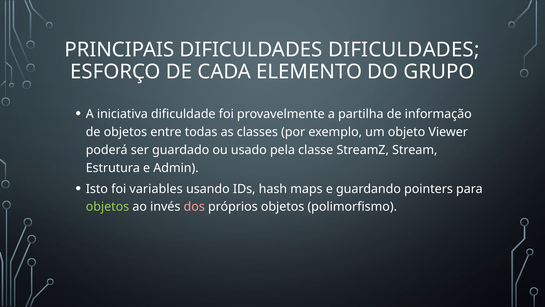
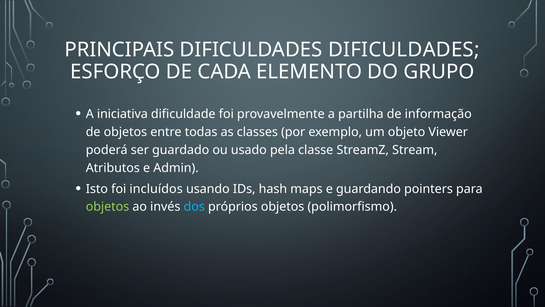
Estrutura: Estrutura -> Atributos (113, 168)
variables: variables -> incluídos (156, 189)
dos colour: pink -> light blue (194, 207)
